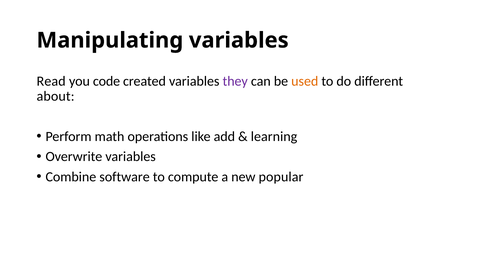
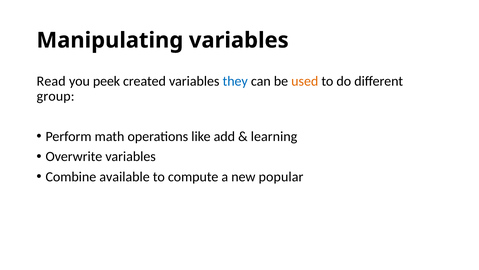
code: code -> peek (107, 81)
they colour: purple -> blue (235, 81)
about: about -> group (56, 96)
software: software -> available (125, 176)
